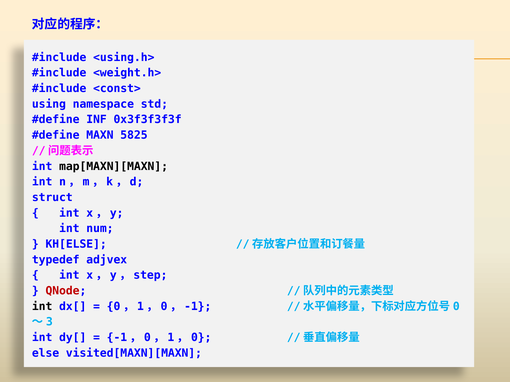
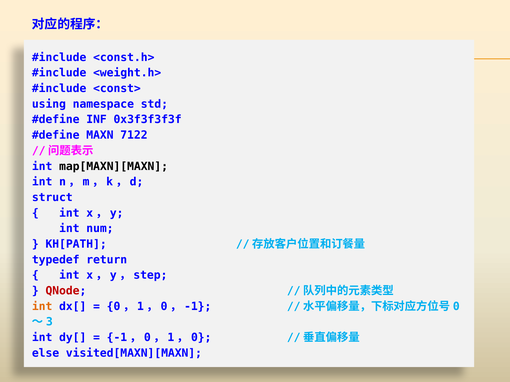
<using.h>: <using.h> -> <const.h> (124, 57)
5825: 5825 -> 7122 (134, 135)
KH[ELSE: KH[ELSE -> KH[PATH (76, 244)
adjvex: adjvex -> return (107, 260)
int colour: black -> orange (42, 307)
